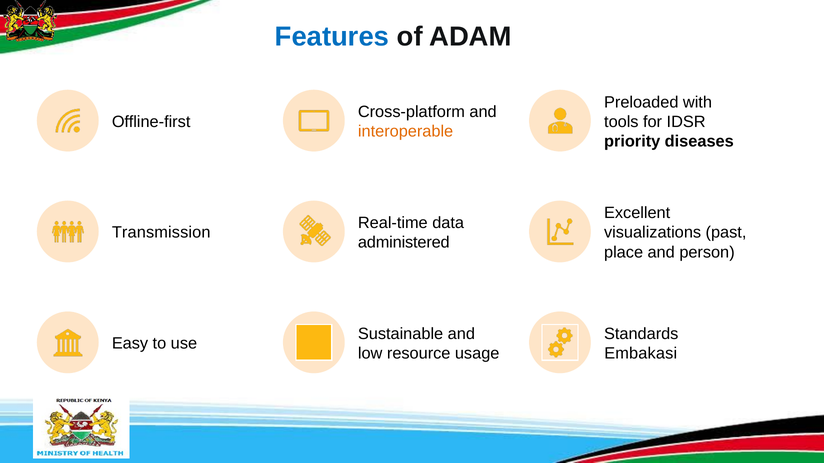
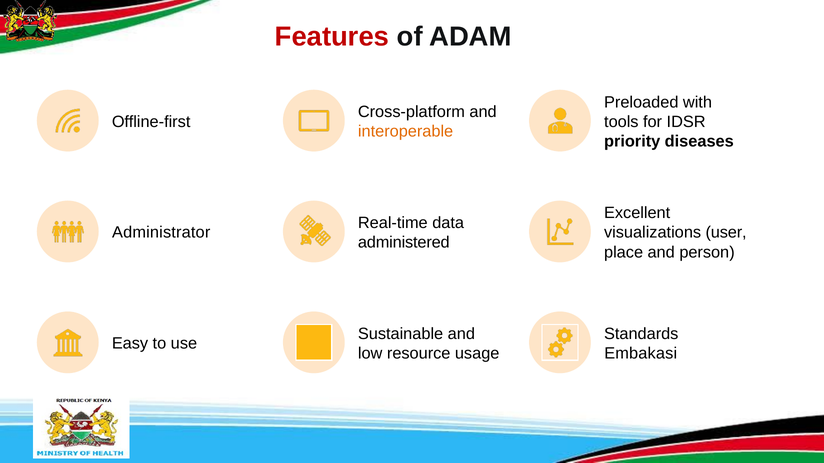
Features colour: blue -> red (332, 37)
Transmission: Transmission -> Administrator (161, 233)
past: past -> user (726, 233)
